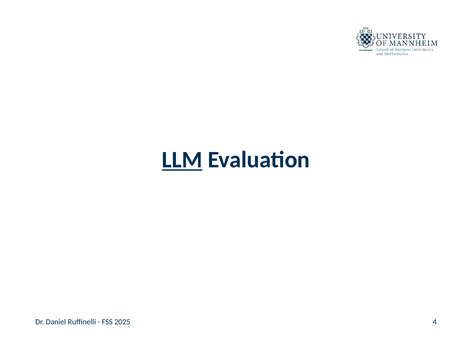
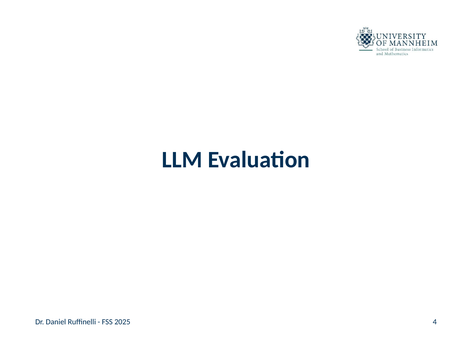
LLM underline: present -> none (182, 160)
